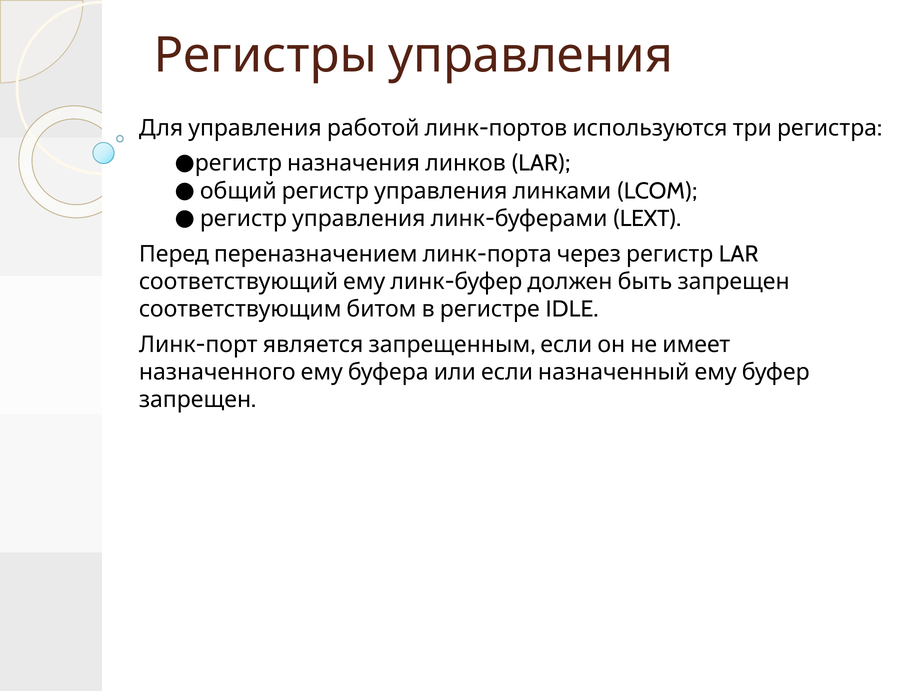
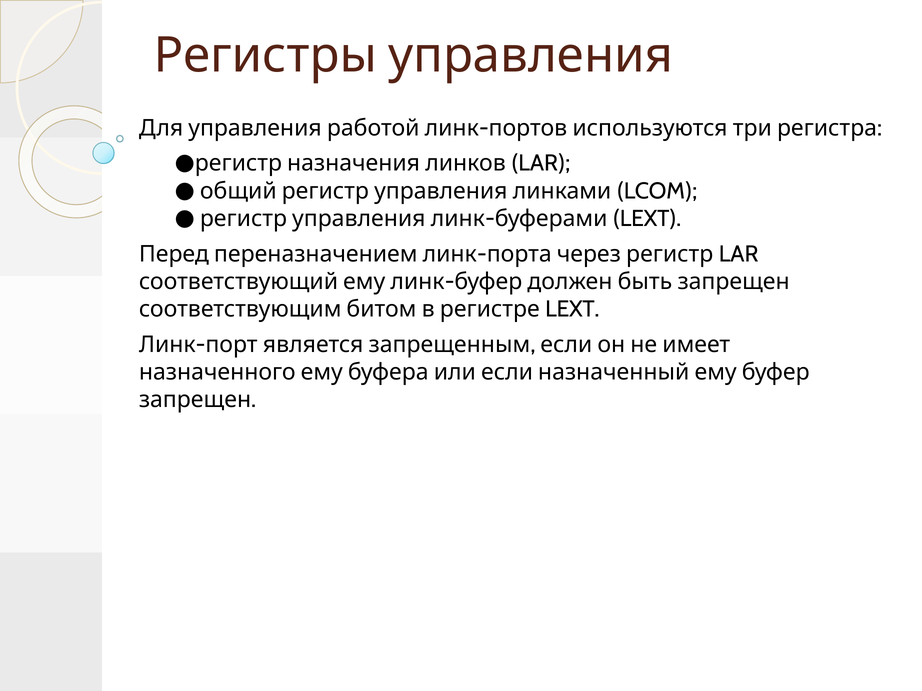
IDLE: IDLE -> LEXT (572, 309)
